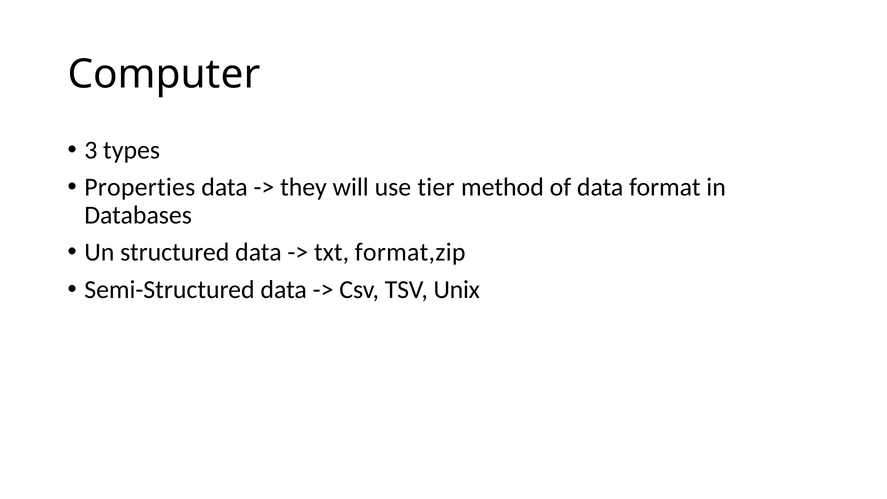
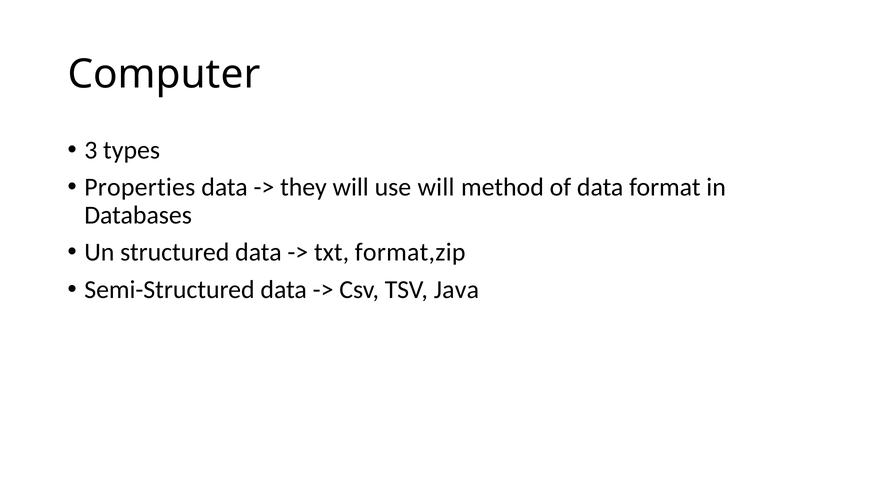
use tier: tier -> will (436, 187)
Unix: Unix -> Java (456, 289)
